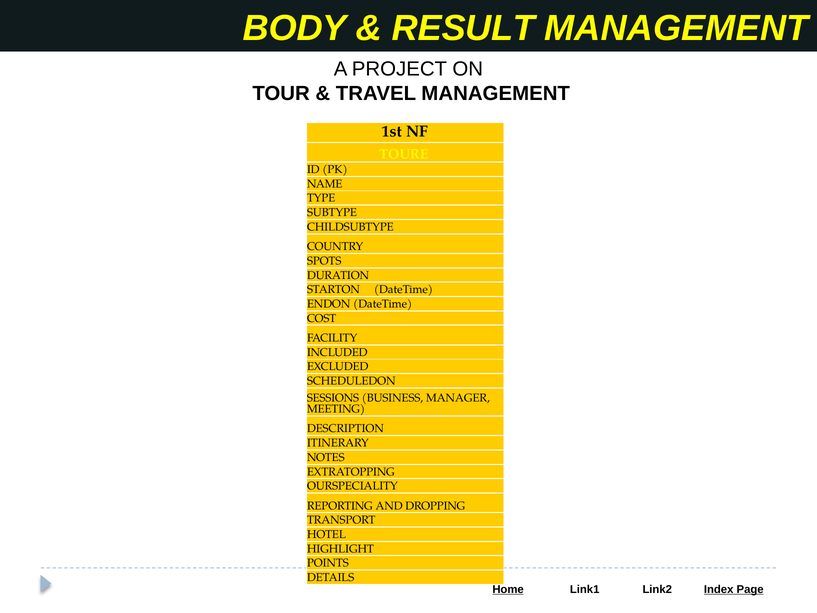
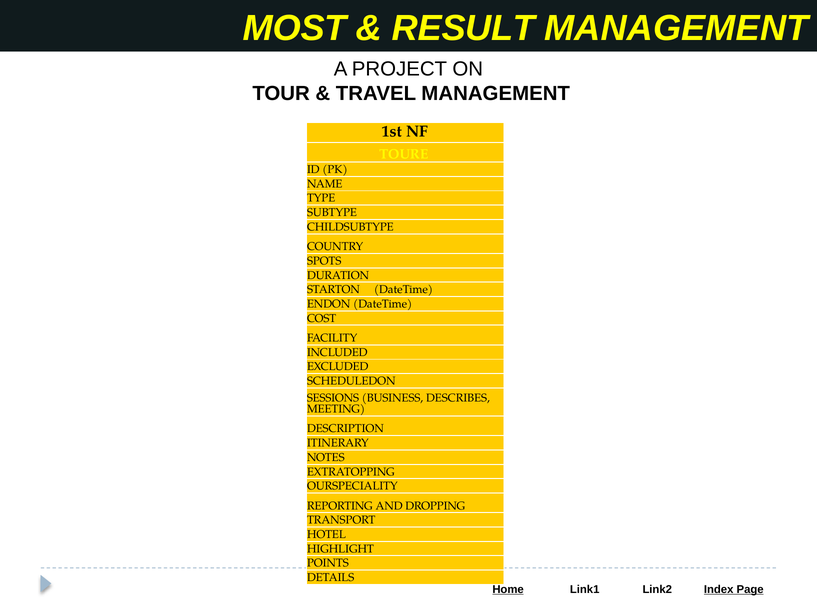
BODY: BODY -> MOST (295, 28)
MANAGER: MANAGER -> DESCRIBES (458, 398)
